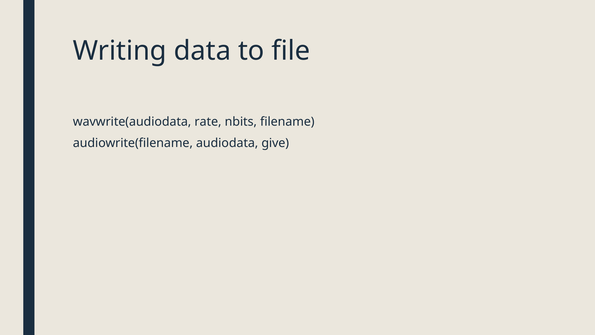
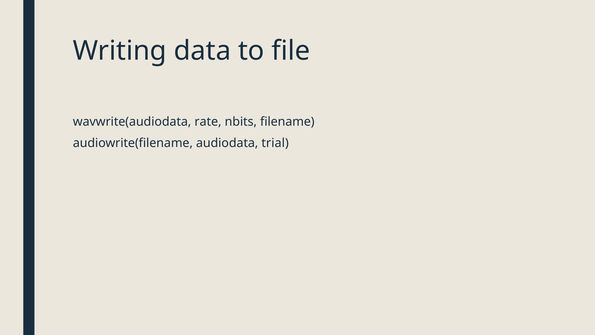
give: give -> trial (275, 143)
